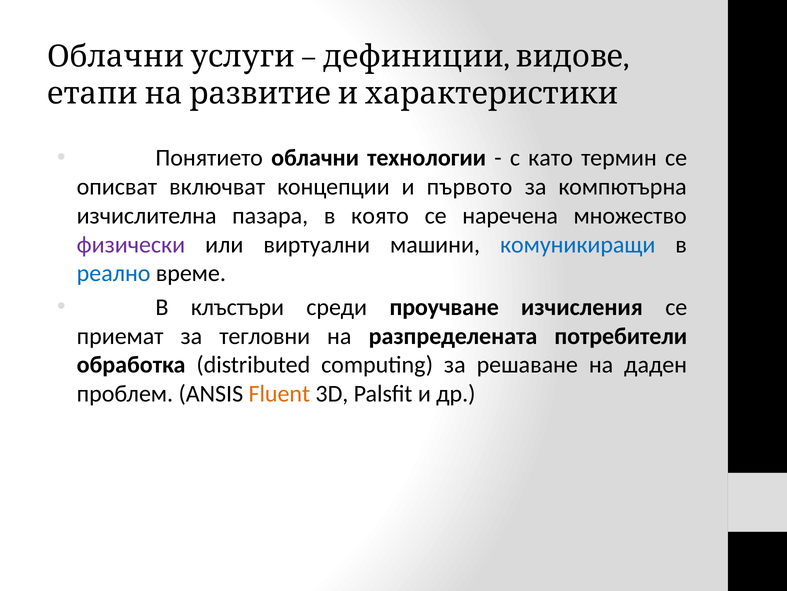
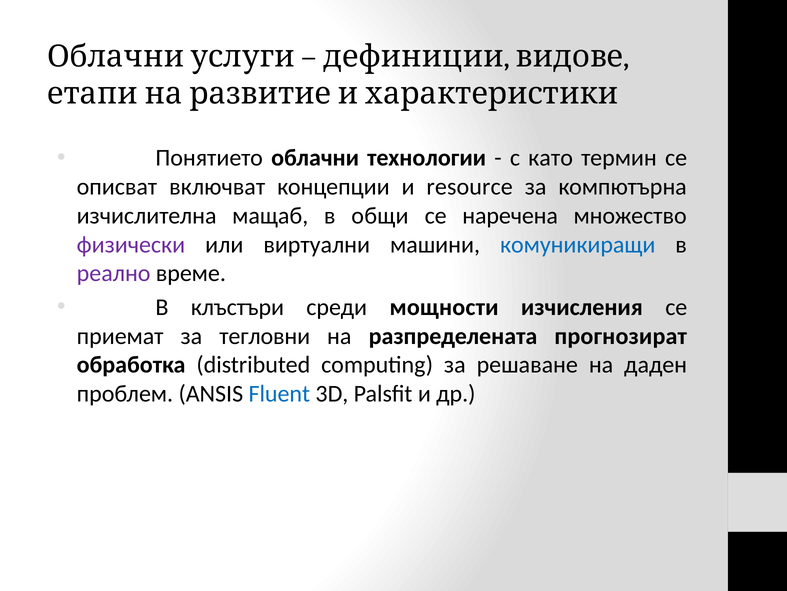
първото: първото -> resource (470, 187)
пазара: пазара -> мащаб (270, 215)
която: която -> общи (380, 215)
реално colour: blue -> purple (114, 273)
проучване: проучване -> мощности (444, 307)
потребители: потребители -> прогнозират (621, 336)
Fluent colour: orange -> blue (279, 393)
